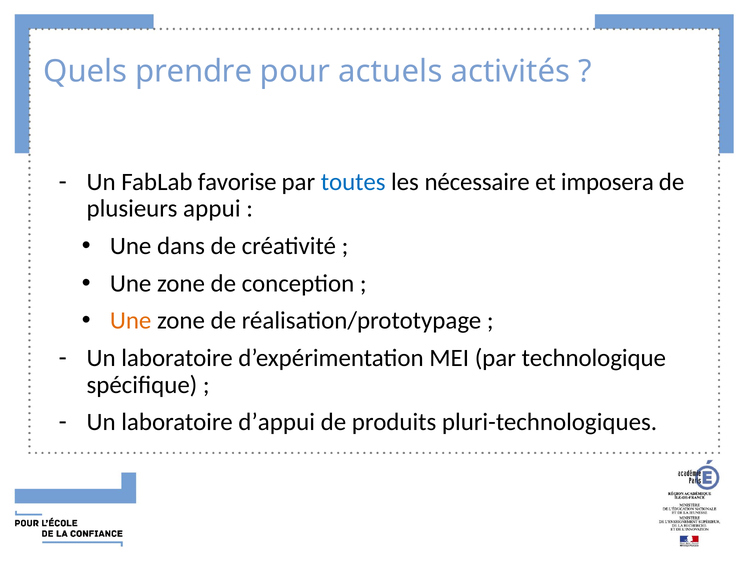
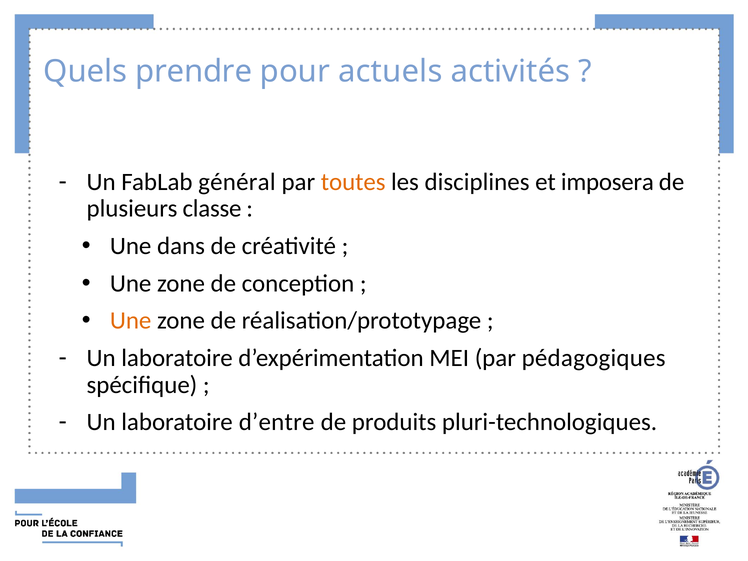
favorise: favorise -> général (237, 182)
toutes colour: blue -> orange (353, 182)
nécessaire: nécessaire -> disciplines (477, 182)
appui: appui -> classe (212, 209)
technologique: technologique -> pédagogiques (594, 358)
d’appui: d’appui -> d’entre (277, 422)
